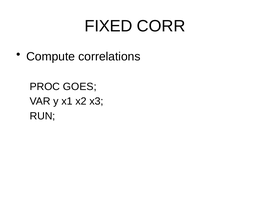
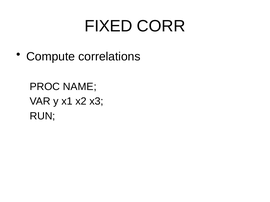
GOES: GOES -> NAME (80, 87)
